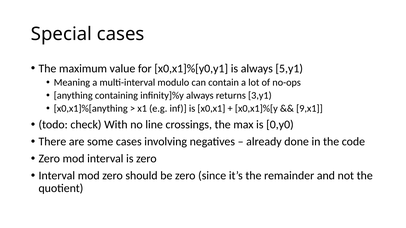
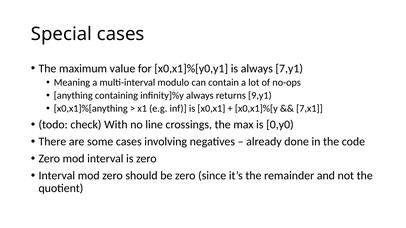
5,y1: 5,y1 -> 7,y1 (289, 69)
3,y1: 3,y1 -> 9,y1 (260, 96)
9,x1: 9,x1 -> 7,x1 (309, 109)
